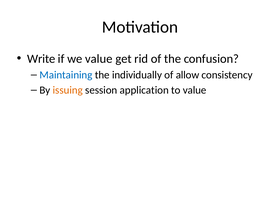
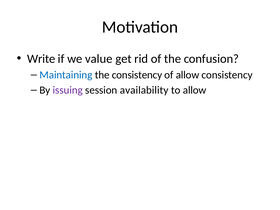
the individually: individually -> consistency (137, 75)
issuing colour: orange -> purple (68, 90)
application: application -> availability (144, 90)
to value: value -> allow (195, 90)
